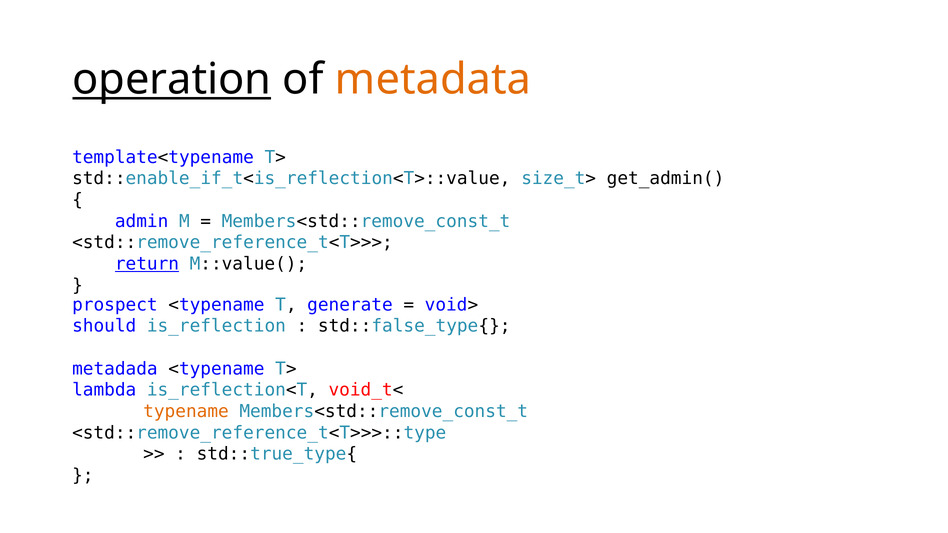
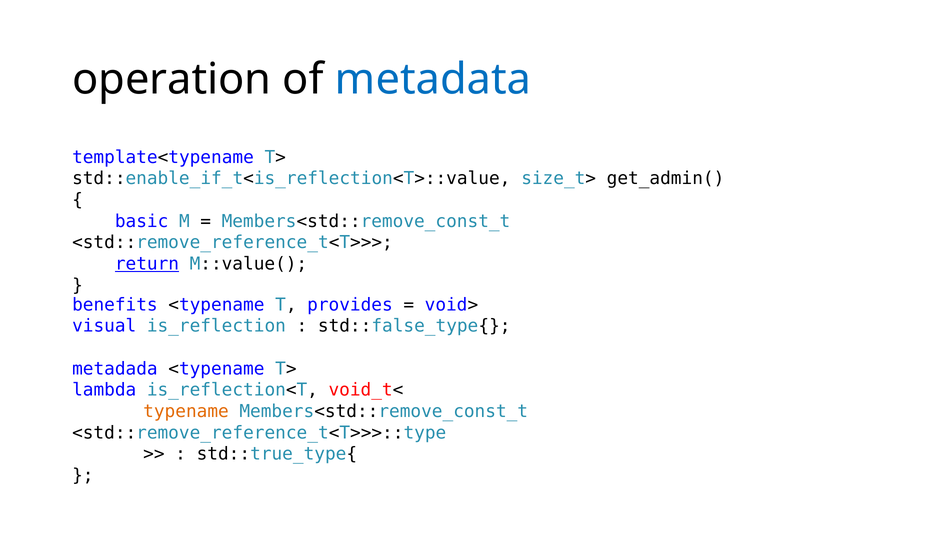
operation underline: present -> none (172, 80)
metadata colour: orange -> blue (433, 80)
admin: admin -> basic (142, 221)
prospect: prospect -> benefits (115, 305)
generate: generate -> provides (350, 305)
should: should -> visual (104, 326)
